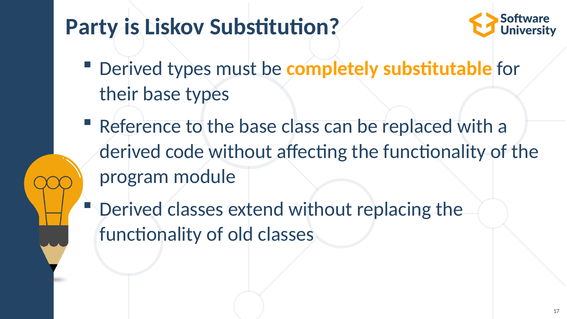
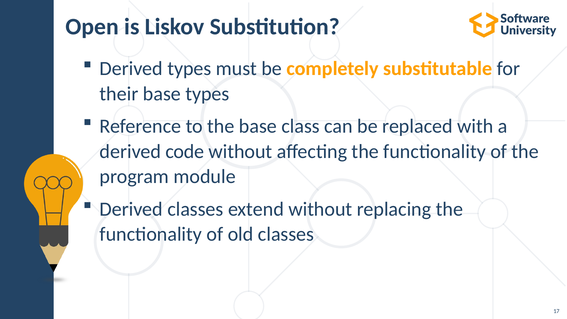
Party: Party -> Open (92, 27)
